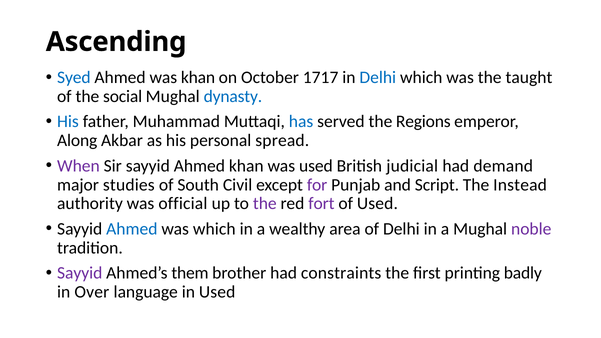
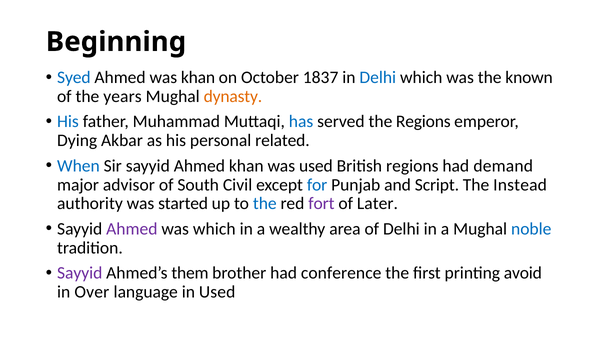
Ascending: Ascending -> Beginning (116, 42)
1717: 1717 -> 1837 (321, 78)
taught: taught -> known (529, 78)
social: social -> years (122, 97)
dynasty colour: blue -> orange (233, 97)
Along: Along -> Dying (77, 141)
spread: spread -> related (282, 141)
When colour: purple -> blue (78, 166)
British judicial: judicial -> regions (412, 166)
studies: studies -> advisor (129, 185)
for colour: purple -> blue (317, 185)
official: official -> started (183, 204)
the colour: purple -> blue (265, 204)
of Used: Used -> Later (377, 204)
Ahmed colour: blue -> purple (132, 229)
noble colour: purple -> blue (531, 229)
constraints: constraints -> conference (341, 273)
badly: badly -> avoid (523, 273)
